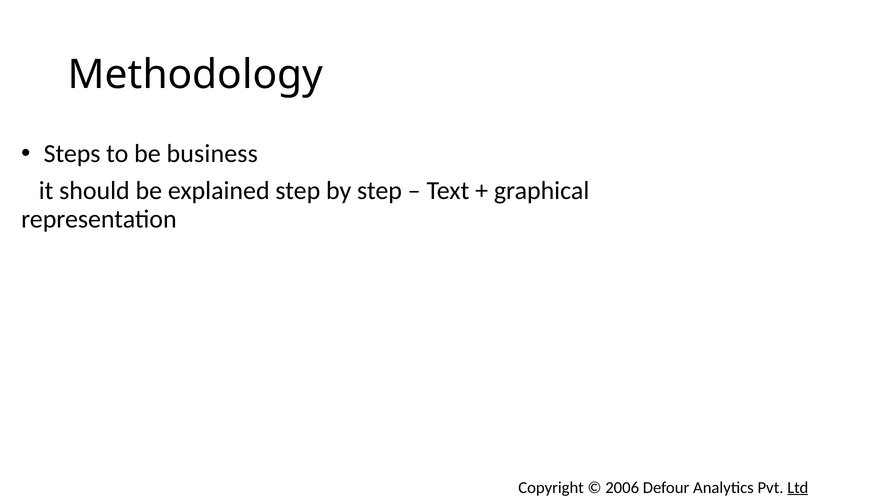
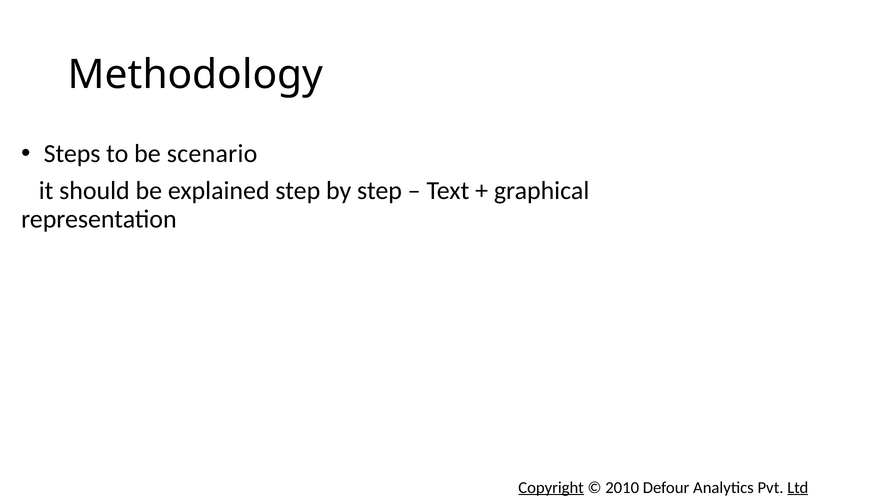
business: business -> scenario (212, 153)
Copyright underline: none -> present (551, 487)
2006: 2006 -> 2010 (622, 487)
